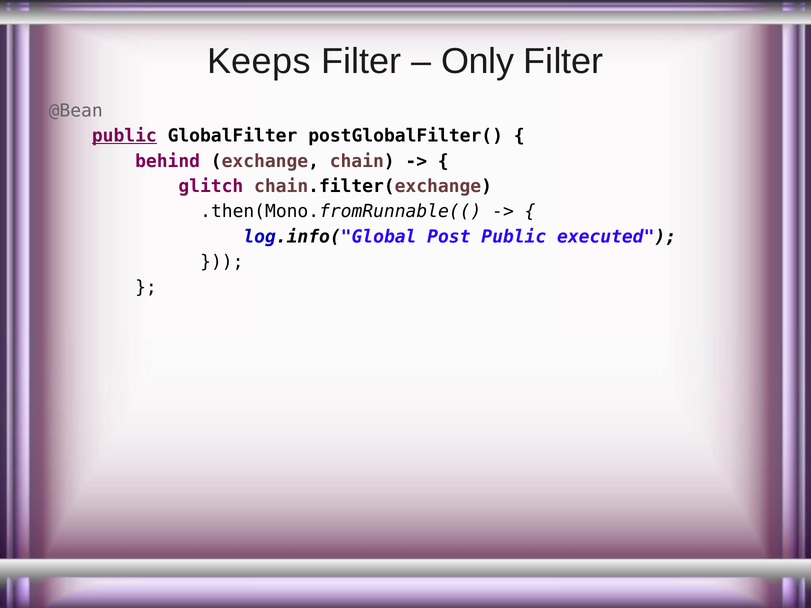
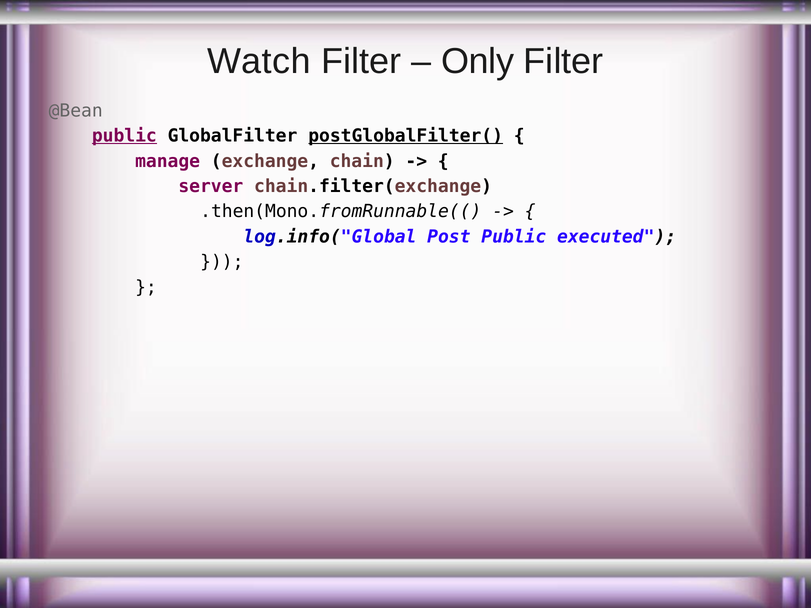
Keeps: Keeps -> Watch (259, 61)
postGlobalFilter( underline: none -> present (406, 136)
behind: behind -> manage (168, 161)
glitch: glitch -> server (211, 186)
